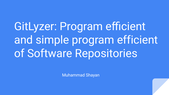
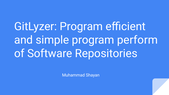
simple program efficient: efficient -> perform (137, 40)
